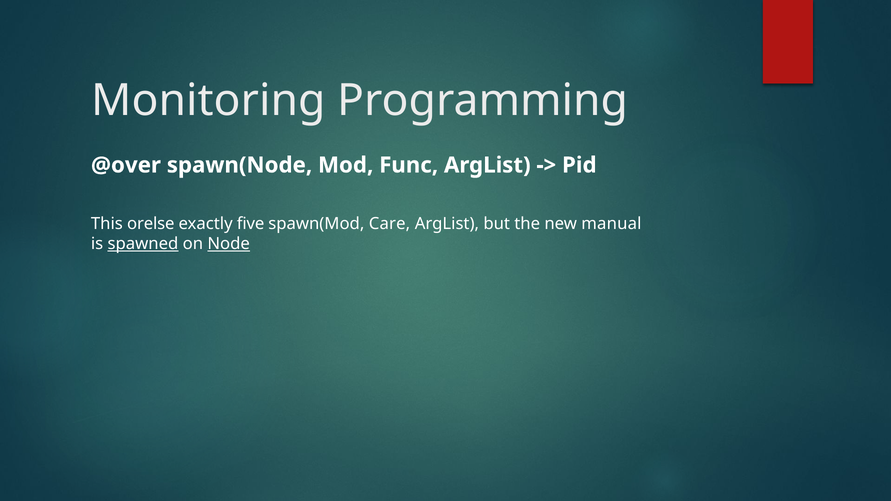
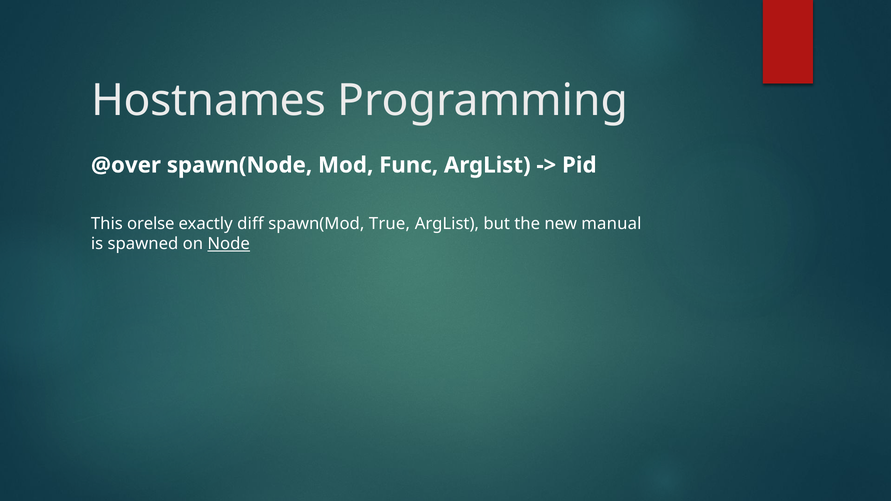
Monitoring: Monitoring -> Hostnames (209, 100)
five: five -> diff (250, 224)
Care: Care -> True (390, 224)
spawned underline: present -> none (143, 244)
